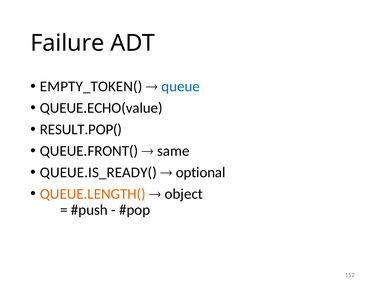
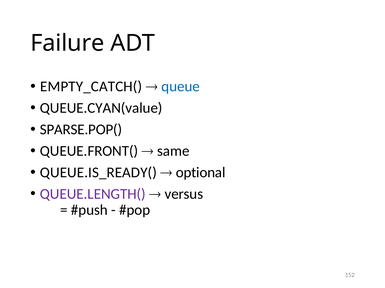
EMPTY_TOKEN(: EMPTY_TOKEN( -> EMPTY_CATCH( (91, 87)
QUEUE.ECHO(value: QUEUE.ECHO(value -> QUEUE.CYAN(value (101, 108)
RESULT.POP(: RESULT.POP( -> SPARSE.POP( (81, 130)
QUEUE.LENGTH( colour: orange -> purple (93, 194)
object: object -> versus (184, 194)
